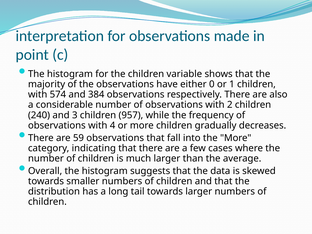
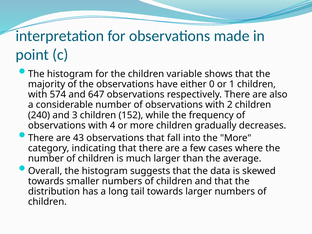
384: 384 -> 647 (96, 95)
957: 957 -> 152 (131, 115)
59: 59 -> 43 (78, 138)
